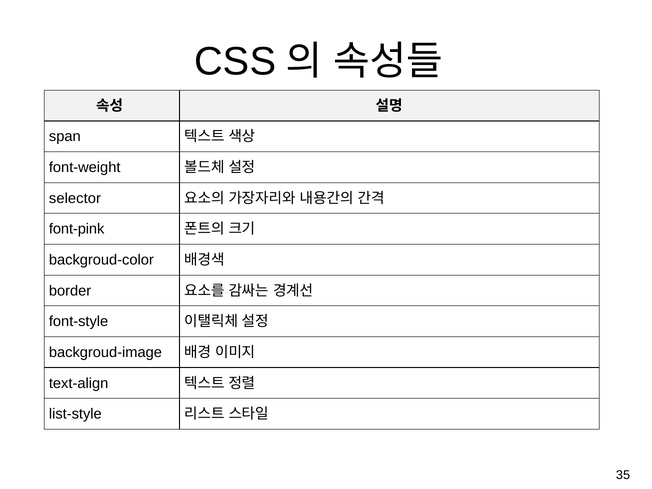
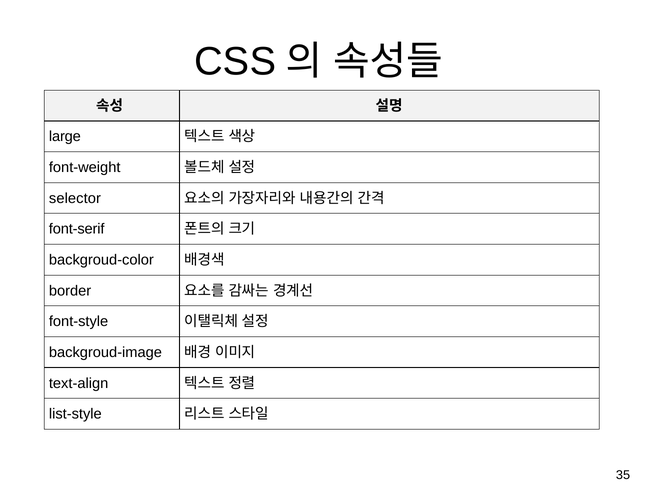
span: span -> large (65, 137)
font-pink: font-pink -> font-serif (77, 229)
